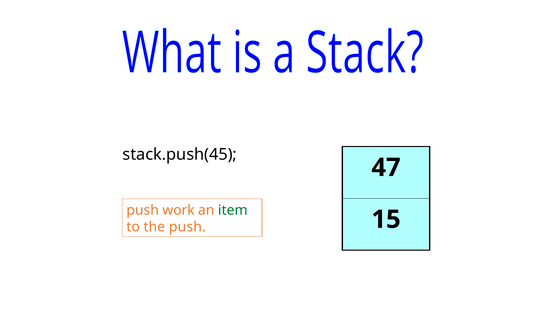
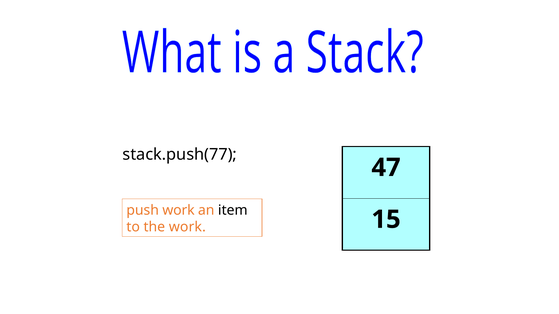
stack.push(45: stack.push(45 -> stack.push(77 (180, 155)
item colour: green -> black (233, 211)
the push: push -> work (187, 227)
